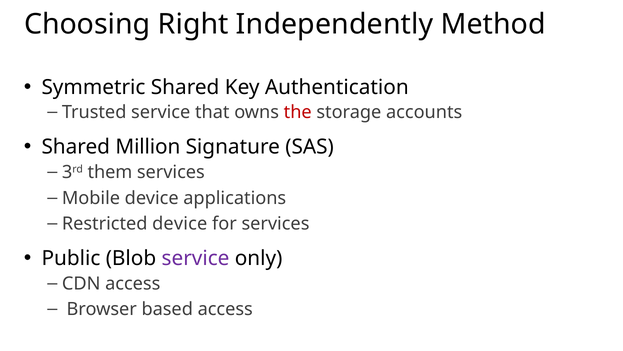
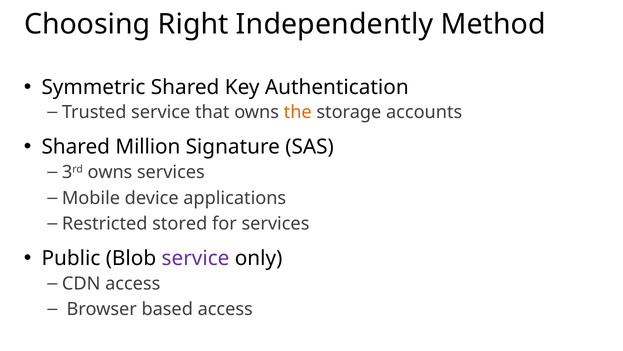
the colour: red -> orange (298, 112)
3rd them: them -> owns (110, 172)
Restricted device: device -> stored (180, 223)
